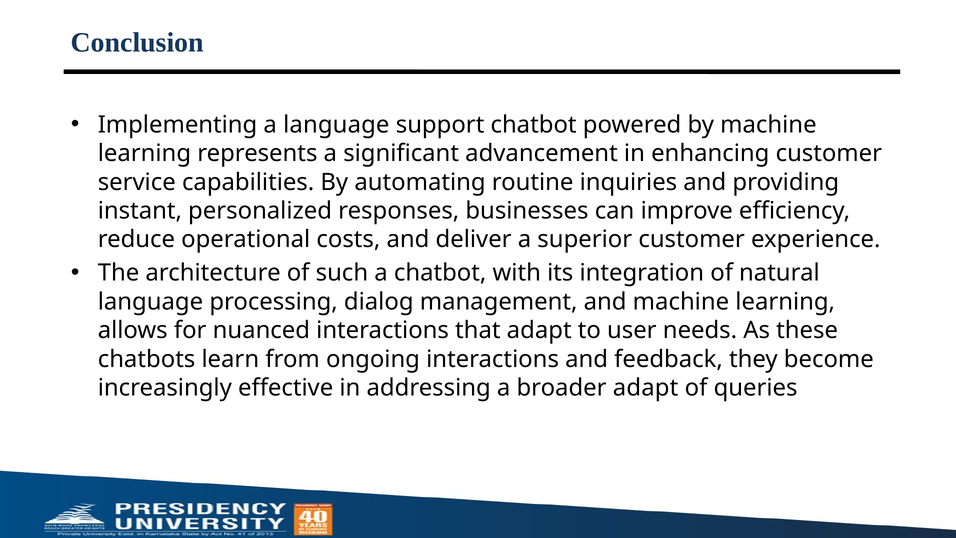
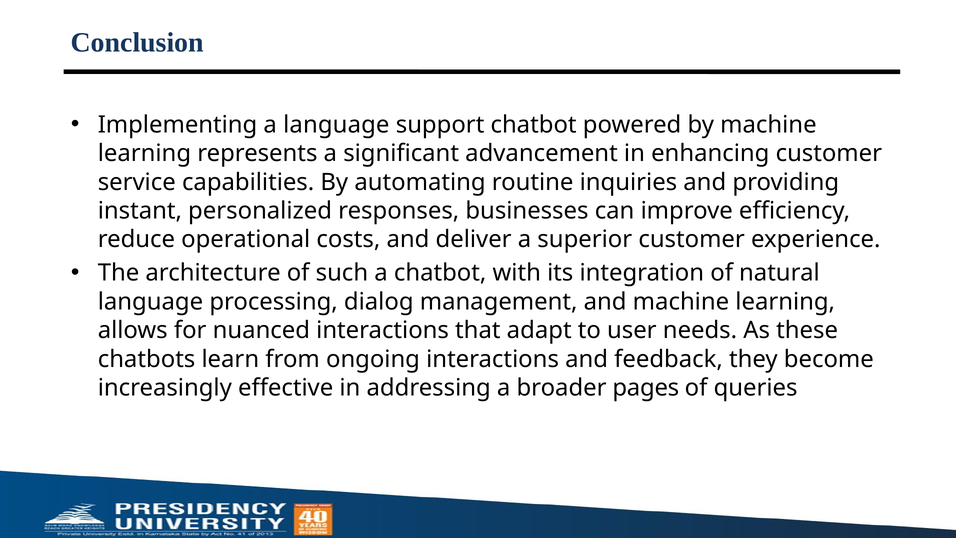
broader adapt: adapt -> pages (646, 388)
